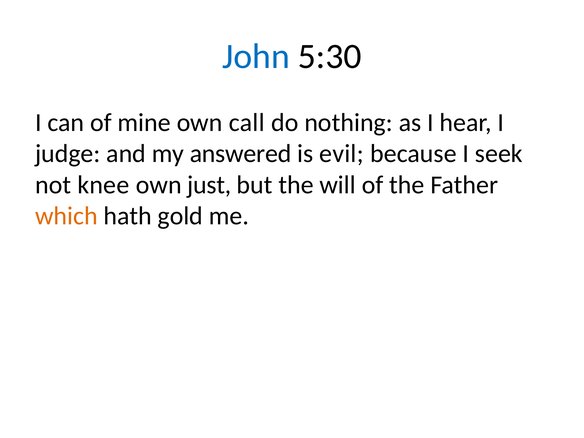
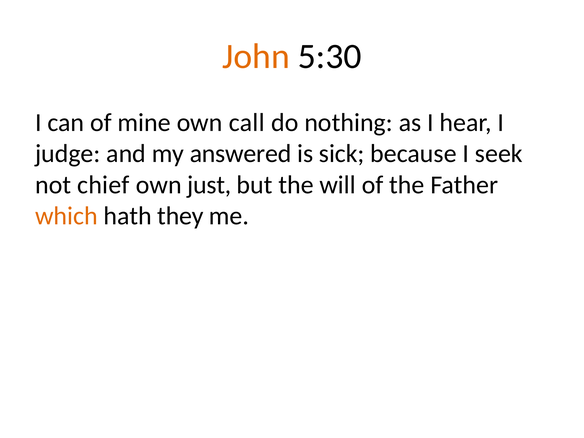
John colour: blue -> orange (256, 57)
evil: evil -> sick (342, 154)
knee: knee -> chief (103, 185)
gold: gold -> they (180, 216)
